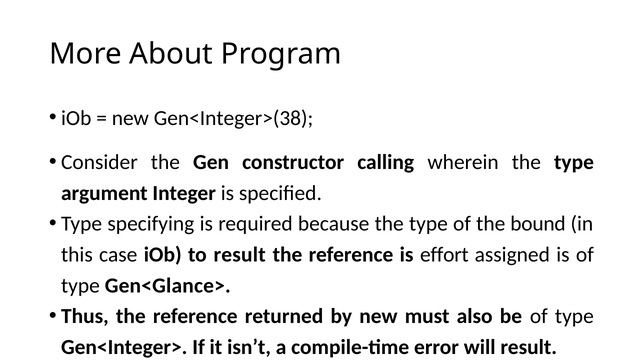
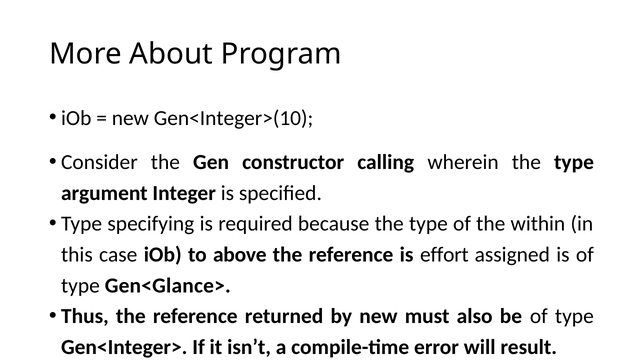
Gen<Integer>(38: Gen<Integer>(38 -> Gen<Integer>(10 (234, 118)
bound: bound -> within (538, 224)
to result: result -> above (240, 255)
